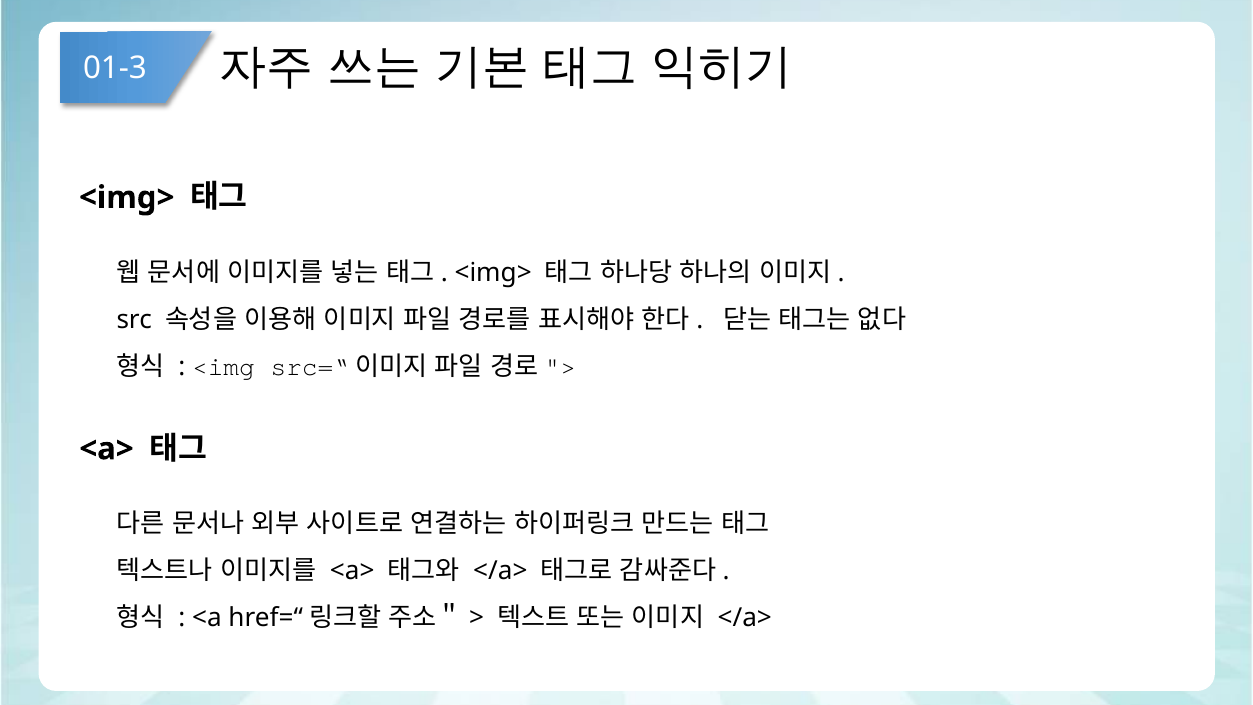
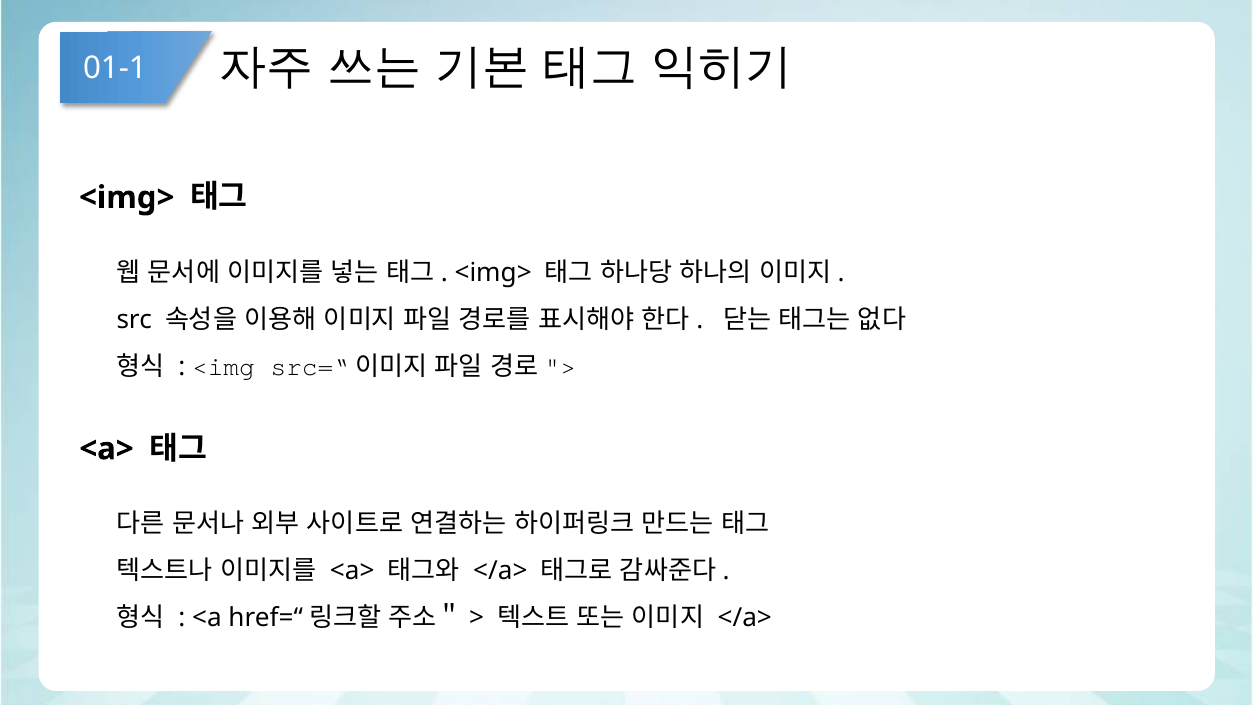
01-3: 01-3 -> 01-1 (115, 68)
